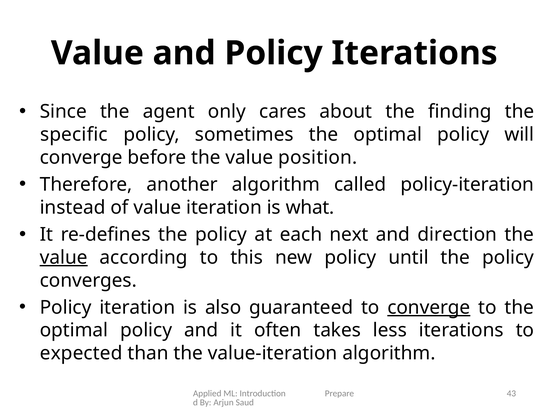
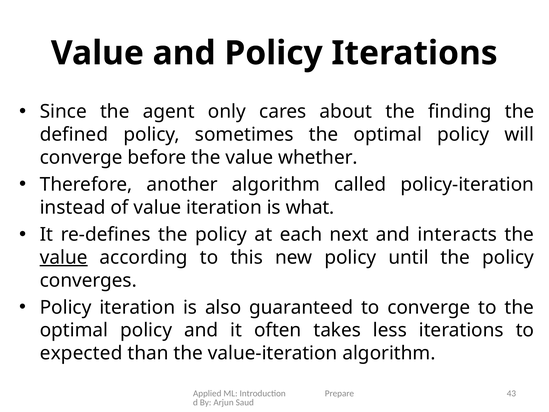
specific: specific -> defined (74, 134)
position: position -> whether (318, 157)
direction: direction -> interacts (457, 234)
converge underline: present -> none (429, 307)
